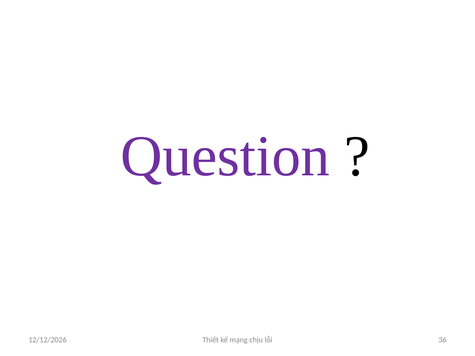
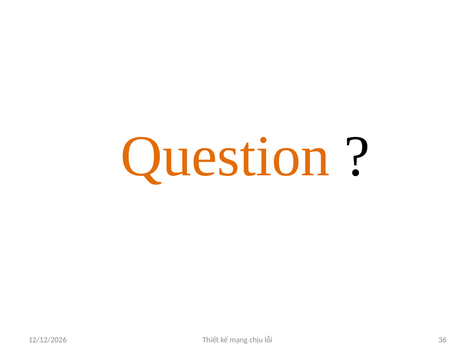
Question colour: purple -> orange (225, 156)
